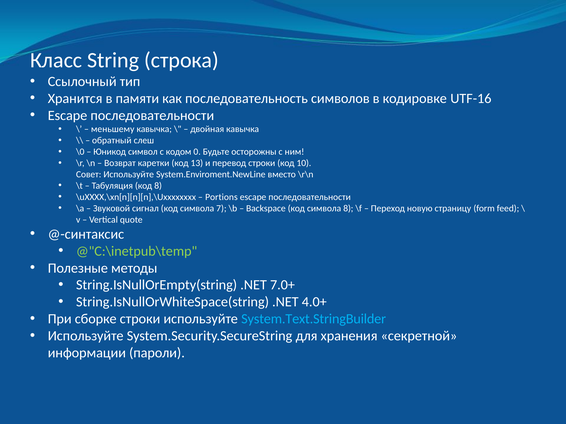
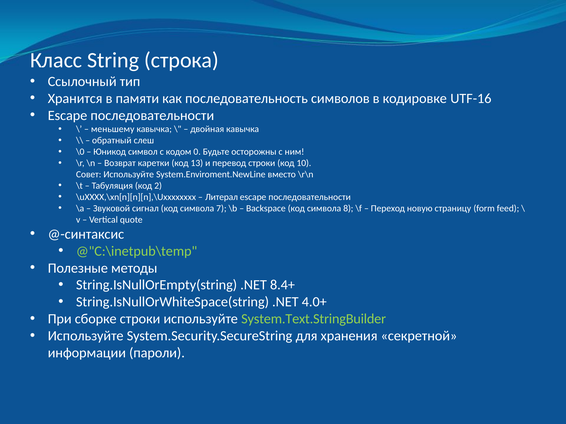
код 8: 8 -> 2 (158, 186)
Portions: Portions -> Литерал (222, 197)
7.0+: 7.0+ -> 8.4+ (282, 285)
System.Text.StringBuilder colour: light blue -> light green (314, 319)
